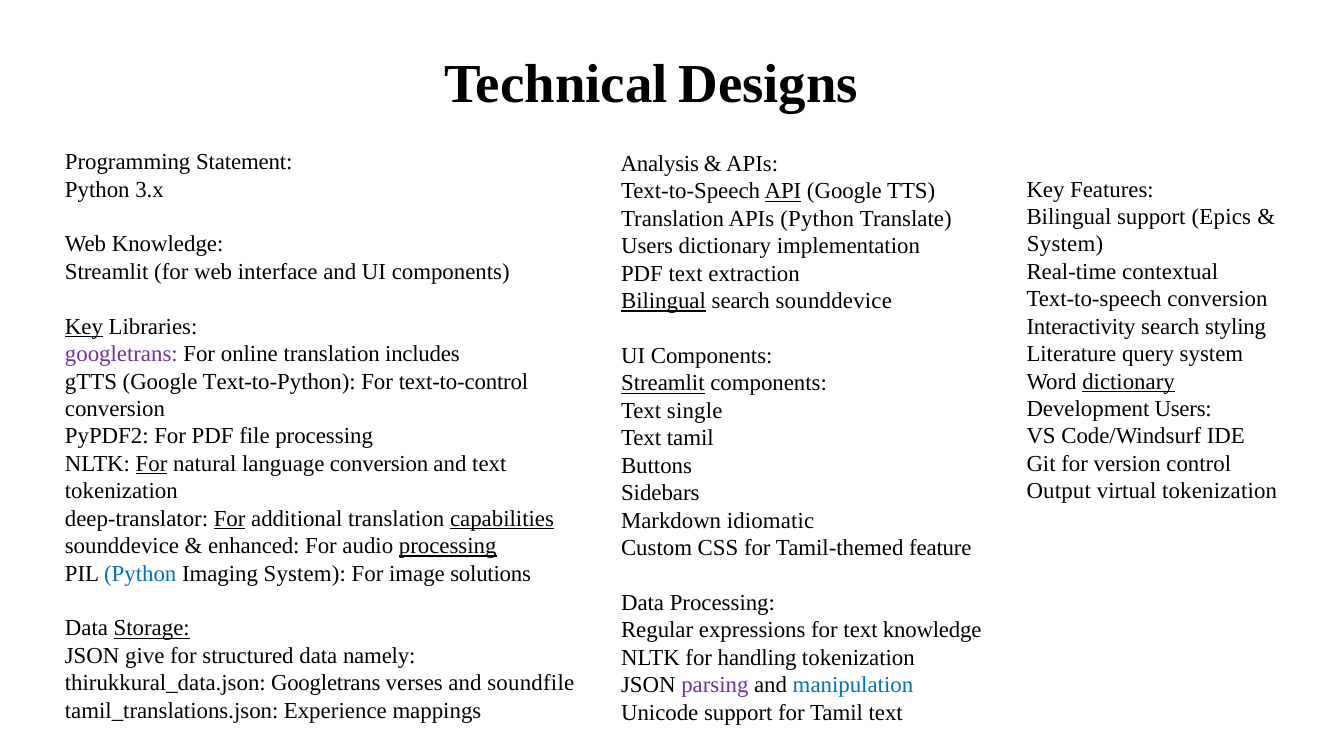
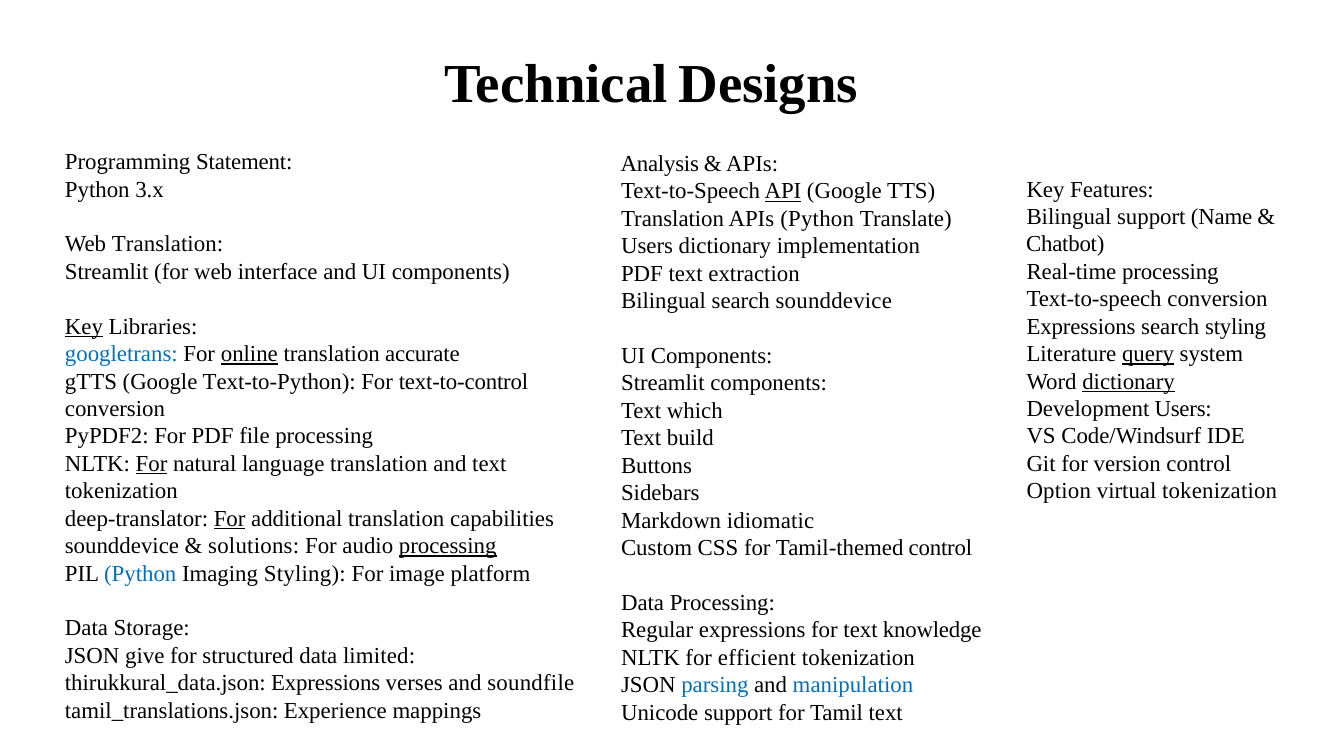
Epics: Epics -> Name (1222, 217)
Web Knowledge: Knowledge -> Translation (168, 244)
System: System -> Chatbot (1065, 244)
Real-time contextual: contextual -> processing (1170, 272)
Bilingual underline: present -> none (664, 301)
Interactivity: Interactivity -> Expressions (1081, 327)
googletrans colour: purple -> blue (121, 354)
online underline: none -> present (249, 354)
includes: includes -> accurate (422, 354)
query underline: none -> present (1148, 354)
Streamlit underline: present -> none (663, 383)
single: single -> which (695, 411)
Text tamil: tamil -> build (690, 438)
language conversion: conversion -> translation (379, 464)
Output: Output -> Option (1059, 491)
capabilities underline: present -> none (502, 519)
enhanced: enhanced -> solutions (254, 546)
Tamil-themed feature: feature -> control (940, 548)
Imaging System: System -> Styling (305, 573)
solutions: solutions -> platform (490, 573)
Storage underline: present -> none (152, 628)
namely: namely -> limited (379, 656)
handling: handling -> efficient (757, 658)
thirukkural_data.json Googletrans: Googletrans -> Expressions (326, 683)
parsing colour: purple -> blue (715, 685)
